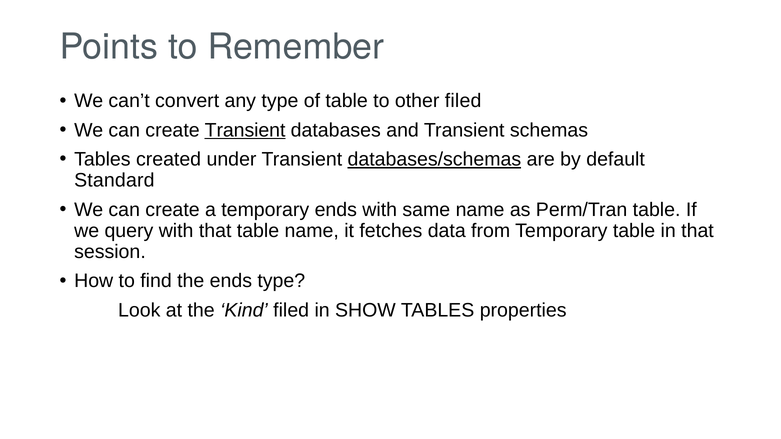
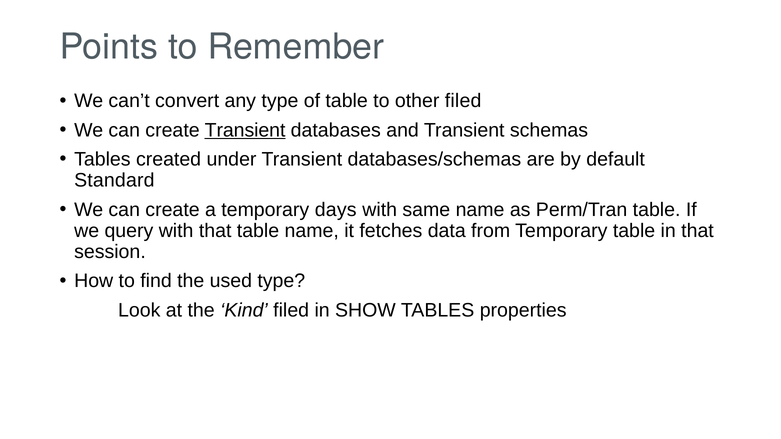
databases/schemas underline: present -> none (434, 159)
temporary ends: ends -> days (336, 210)
the ends: ends -> used (231, 281)
